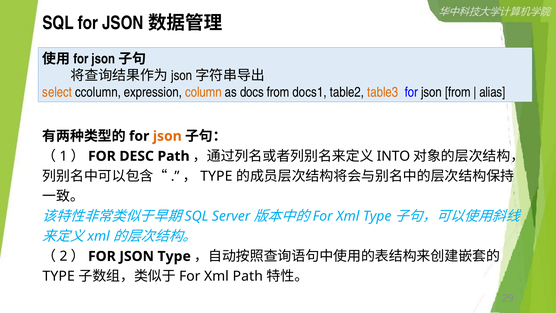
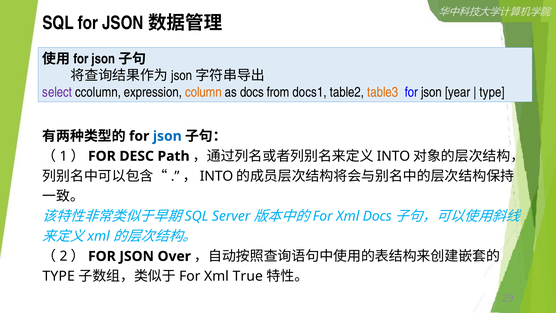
select colour: orange -> purple (57, 92)
json from: from -> year (458, 92)
alias: alias -> type (492, 92)
json colour: orange -> blue (167, 136)
TYPE: TYPE -> INTO (216, 176)
Xml Type: Type -> Docs (377, 216)
JSON Type: Type -> Over (174, 256)
Xml Path: Path -> True (248, 276)
